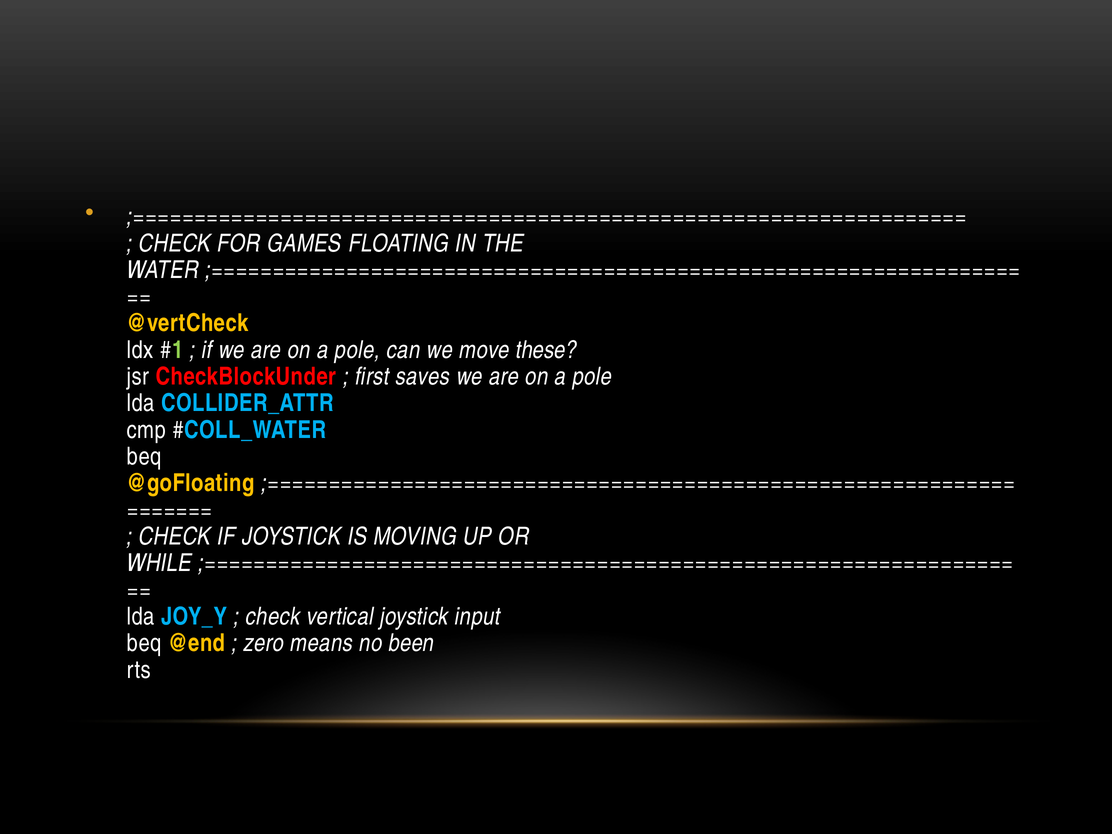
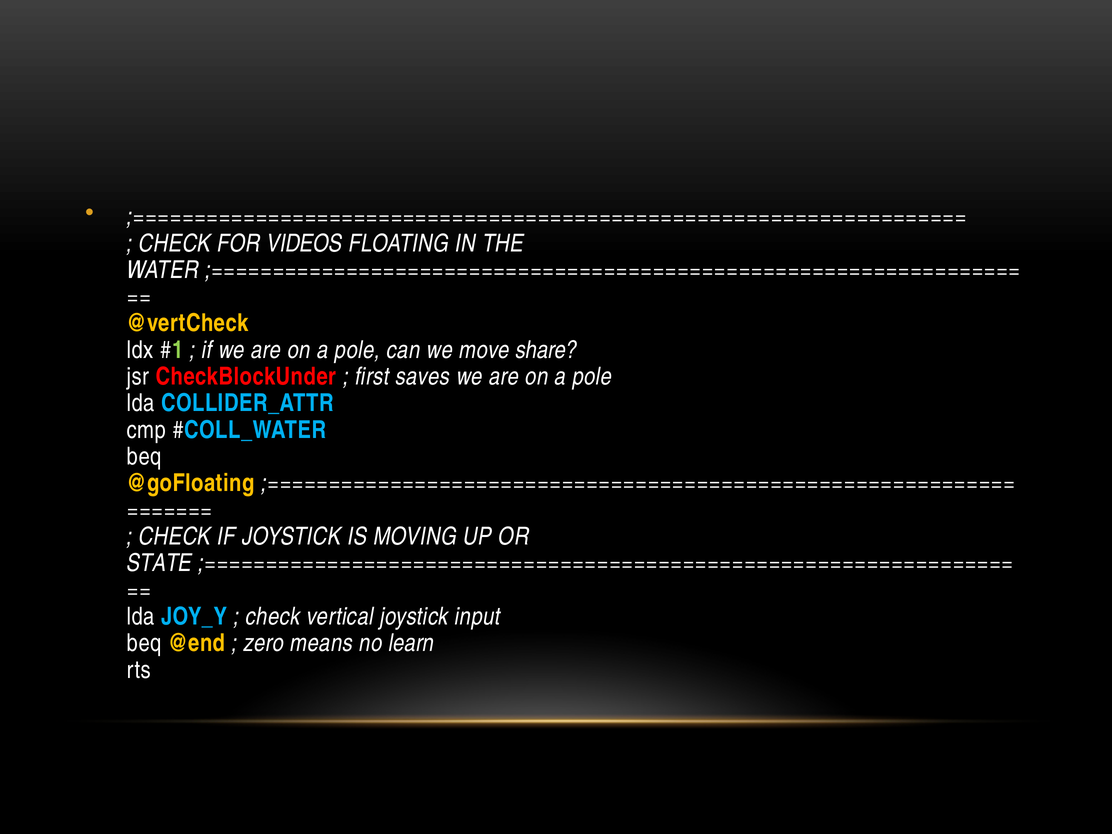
GAMES: GAMES -> VIDEOS (305, 243)
these: these -> share (547, 350)
WHILE: WHILE -> STATE (159, 563)
been: been -> learn (412, 643)
